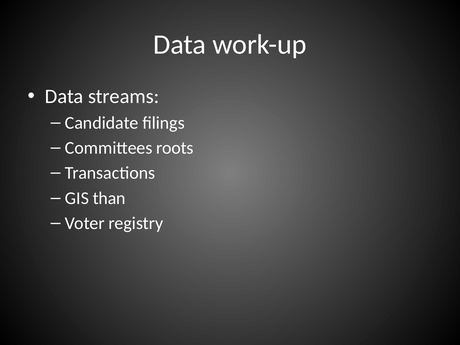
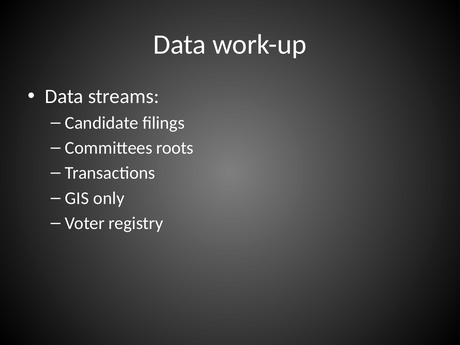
than: than -> only (109, 198)
